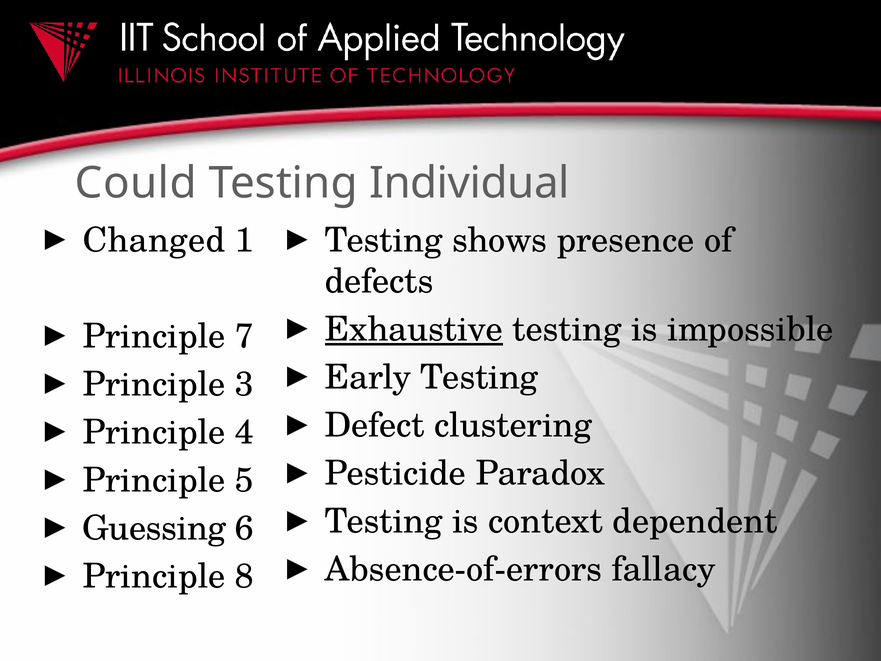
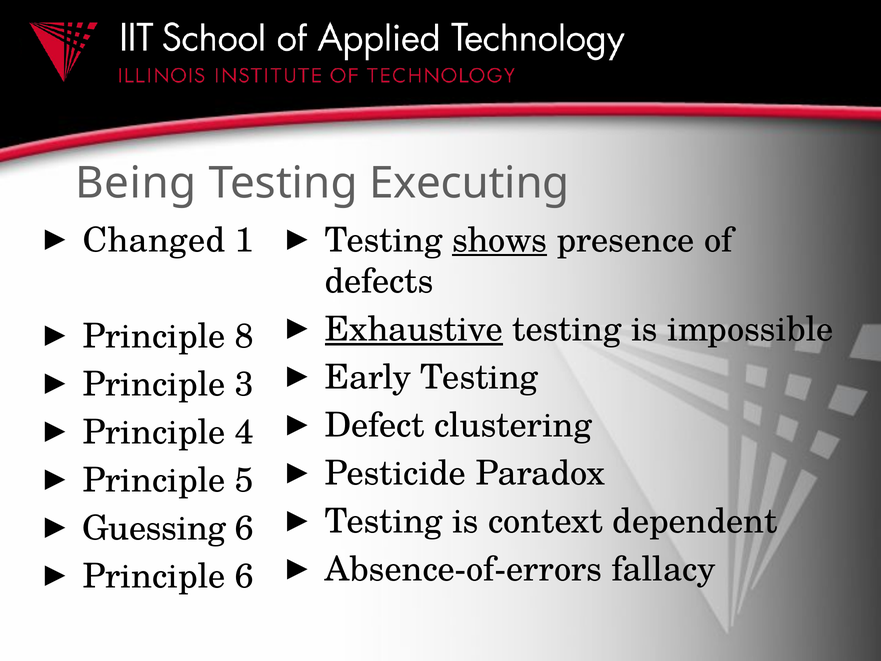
Could: Could -> Being (136, 183)
Individual: Individual -> Executing (469, 183)
shows underline: none -> present (500, 240)
7: 7 -> 8 (245, 336)
Principle 8: 8 -> 6 (245, 576)
